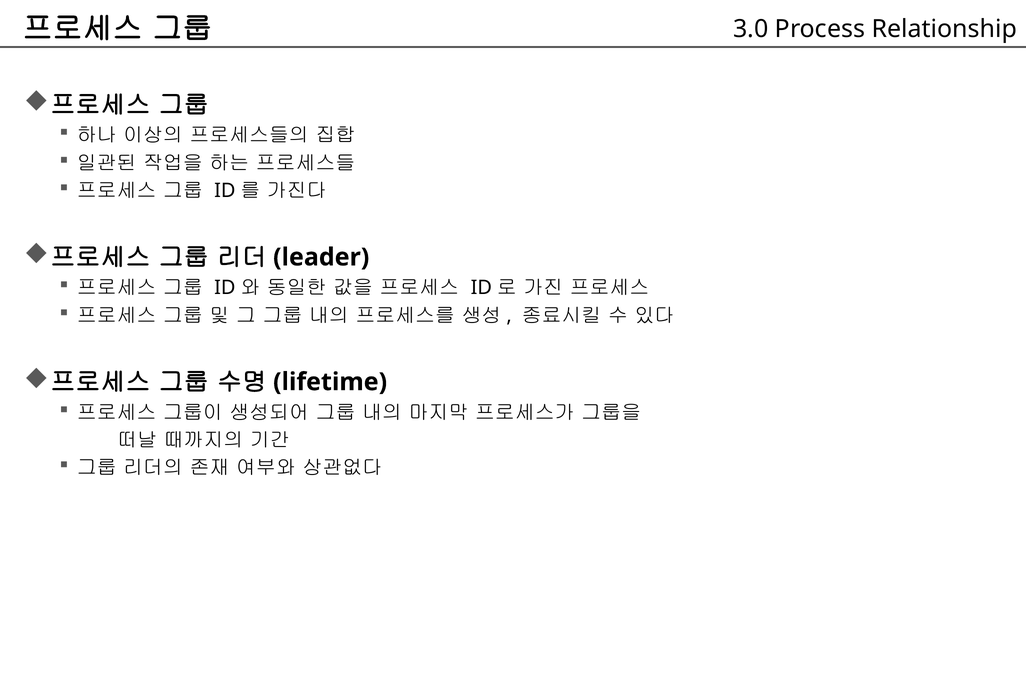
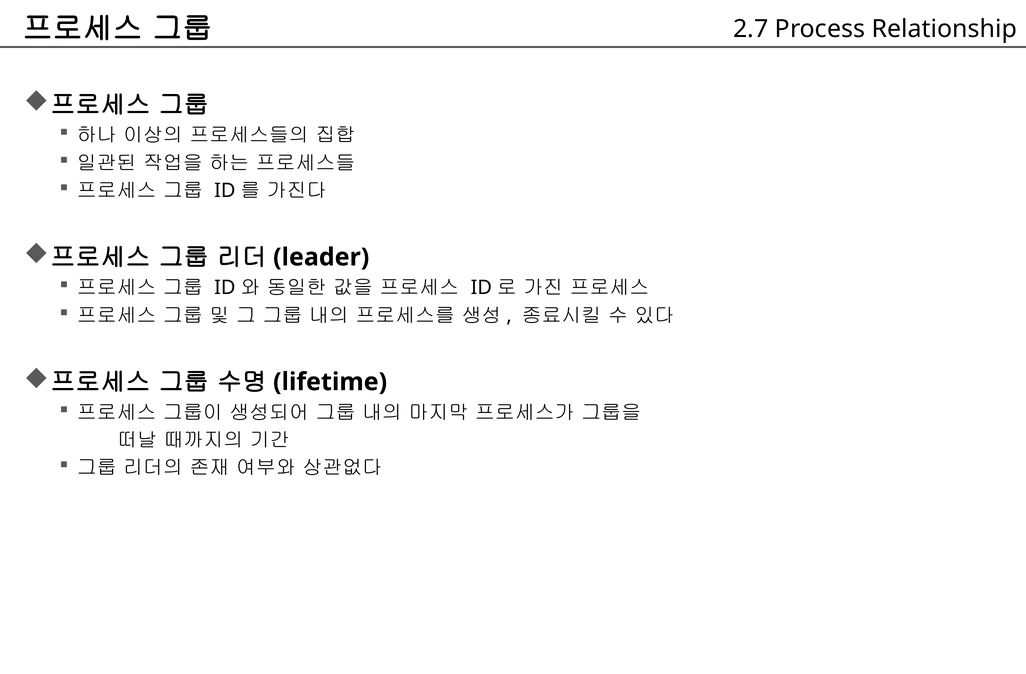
3.0: 3.0 -> 2.7 (751, 29)
